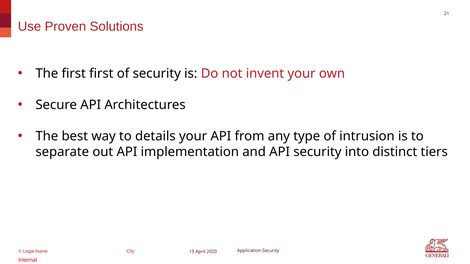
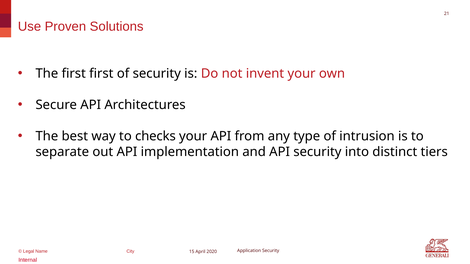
details: details -> checks (155, 136)
